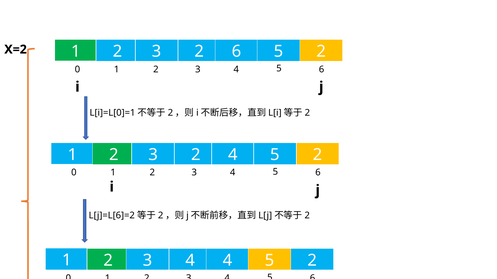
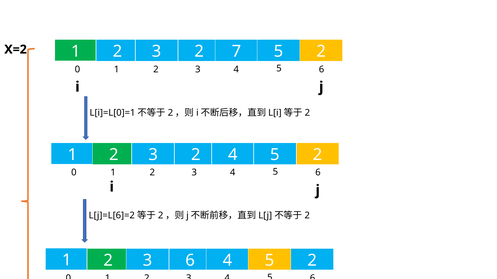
2 6: 6 -> 7 (237, 52)
4: 4 -> 6 (190, 261)
